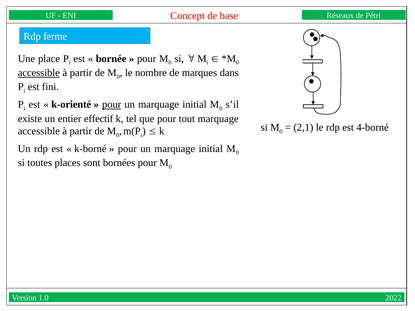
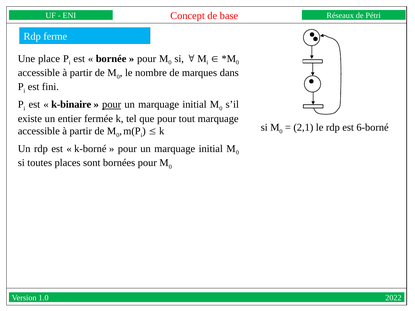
accessible underline: present -> none (39, 73)
k-orienté: k-orienté -> k-binaire (71, 105)
effectif: effectif -> fermée (99, 119)
4-borné: 4-borné -> 6-borné (373, 128)
